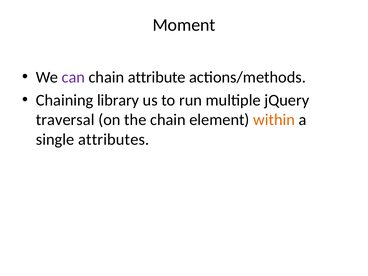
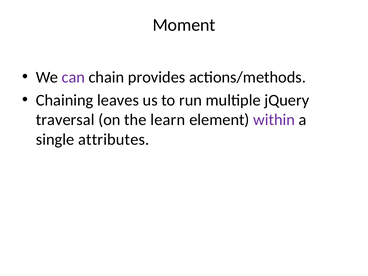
attribute: attribute -> provides (157, 77)
library: library -> leaves (118, 100)
the chain: chain -> learn (168, 120)
within colour: orange -> purple (274, 120)
